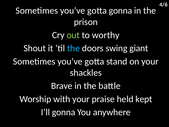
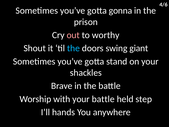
out colour: light green -> pink (73, 35)
your praise: praise -> battle (103, 99)
kept: kept -> step (144, 99)
I’ll gonna: gonna -> hands (64, 112)
